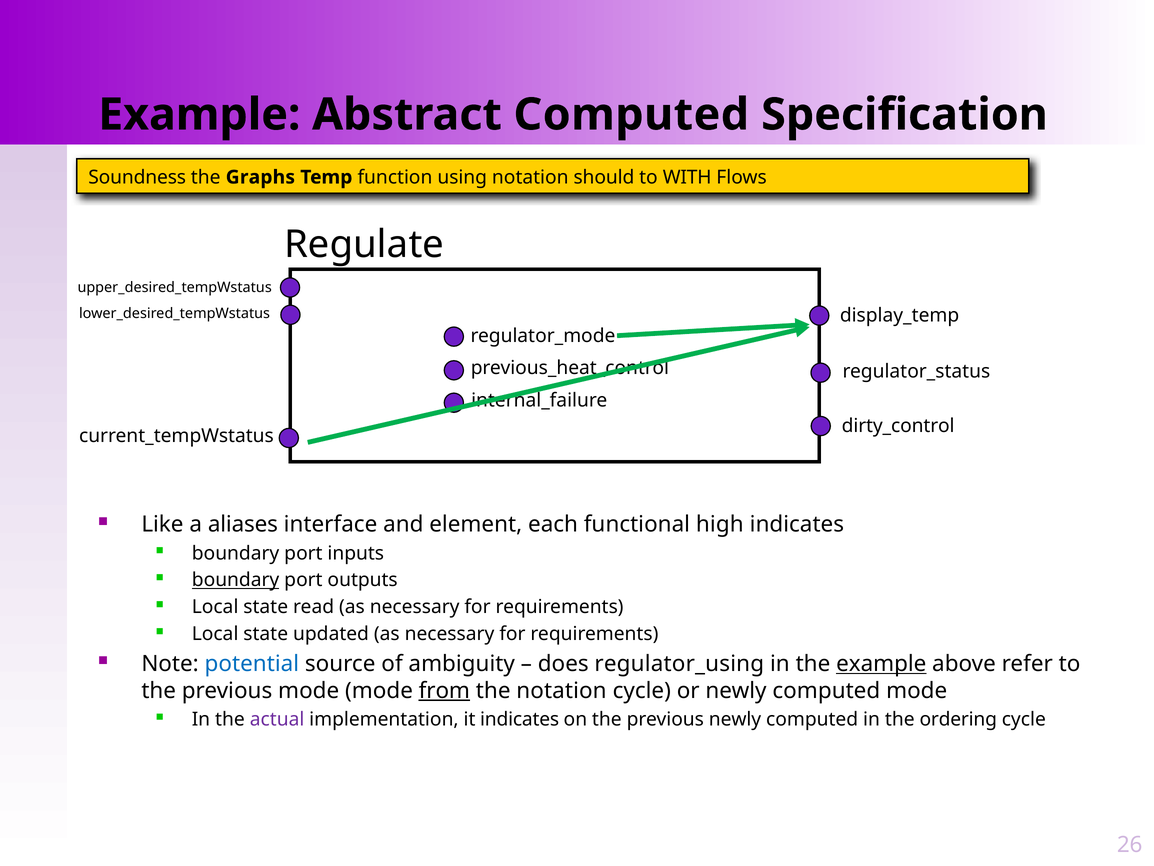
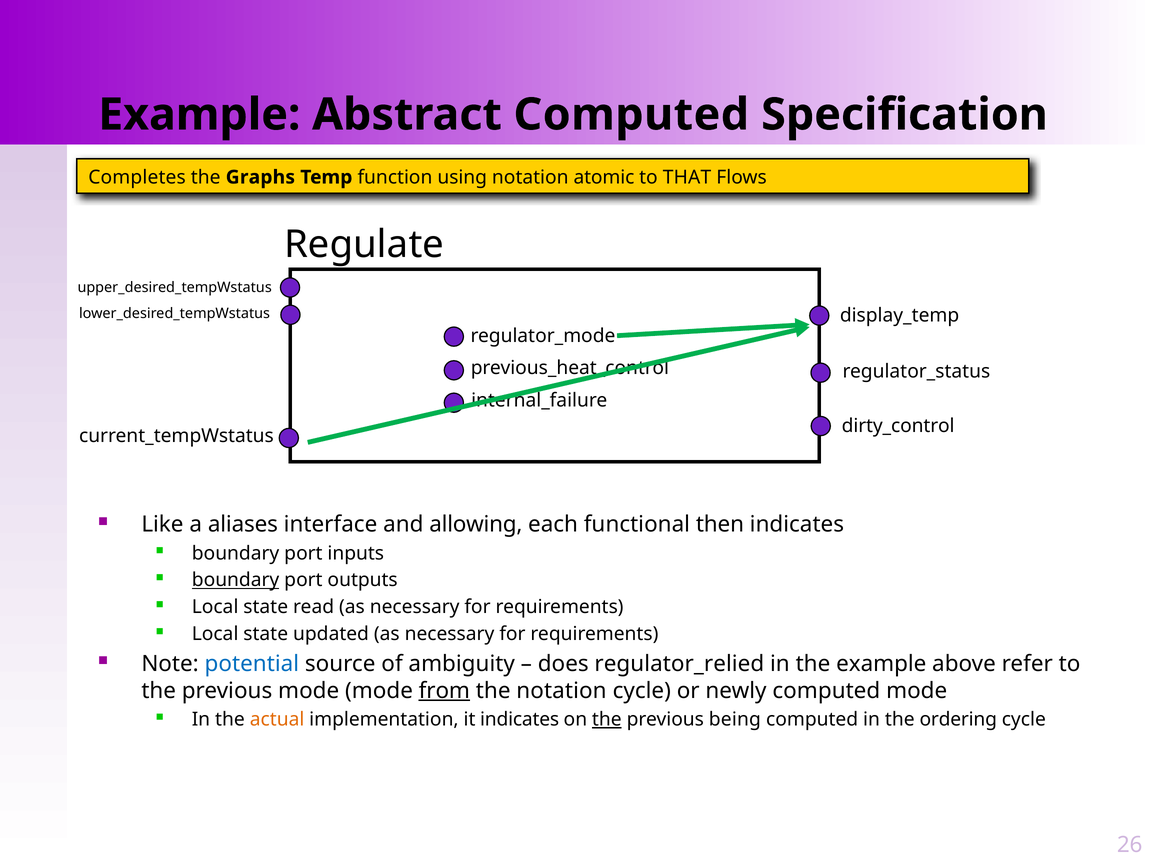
Soundness: Soundness -> Completes (137, 177)
should: should -> atomic (604, 177)
WITH: WITH -> THAT (687, 177)
element: element -> allowing (476, 524)
high: high -> then (720, 524)
regulator_using: regulator_using -> regulator_relied (679, 663)
example underline: present -> none (881, 663)
actual colour: purple -> orange (277, 719)
the underline: none -> present (607, 719)
previous newly: newly -> being (735, 719)
